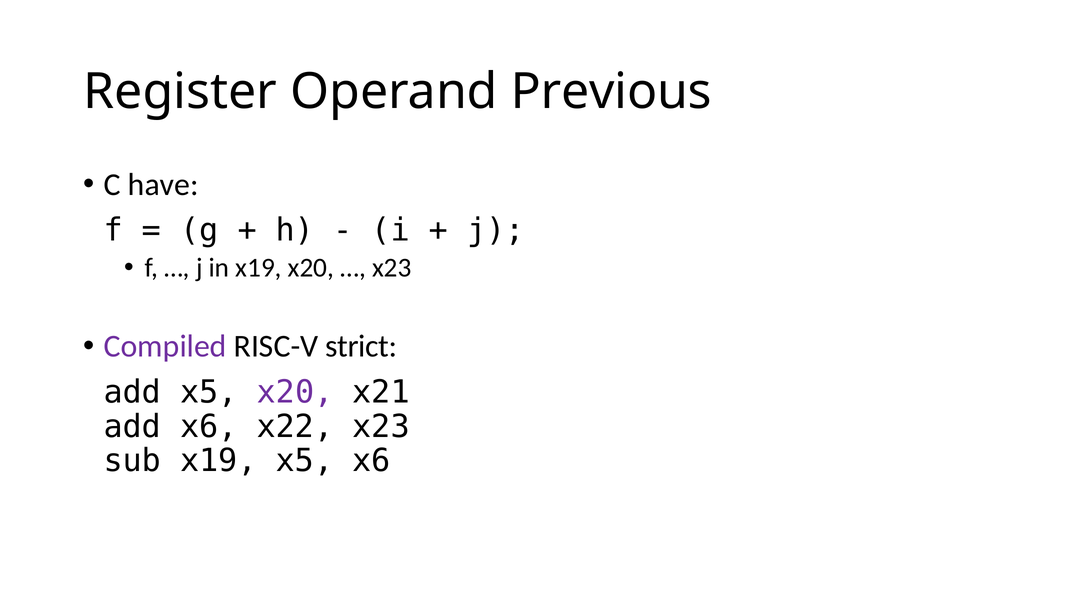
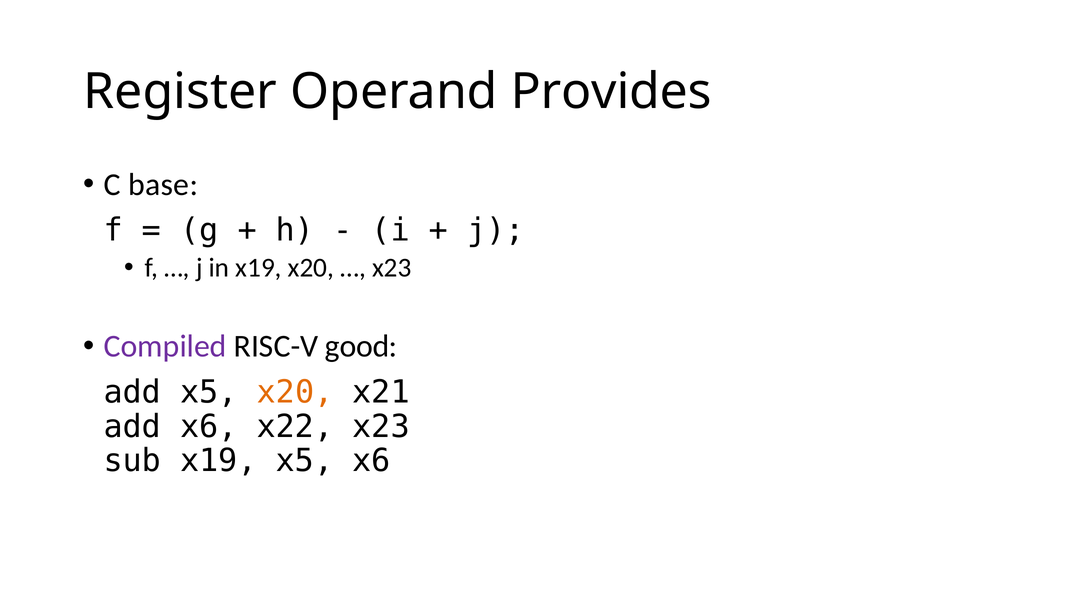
Previous: Previous -> Provides (611, 92)
have: have -> base (163, 185)
strict: strict -> good (361, 346)
x20 colour: purple -> orange (295, 392)
